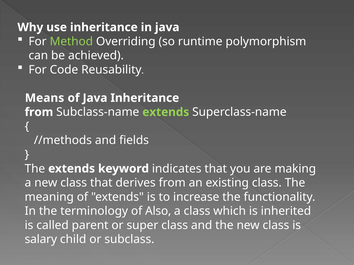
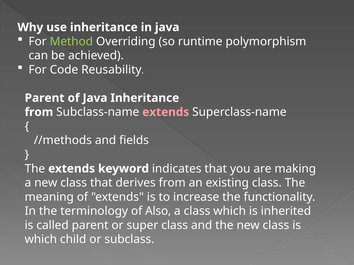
Means: Means -> Parent (45, 98)
extends colour: light green -> pink (166, 112)
salary: salary -> which (41, 240)
